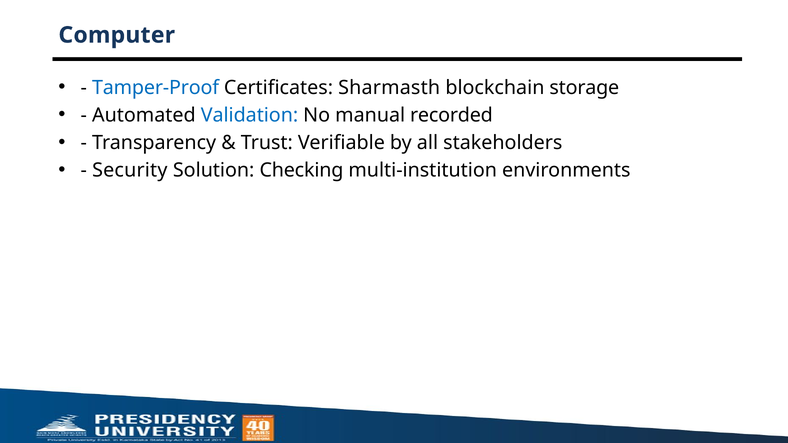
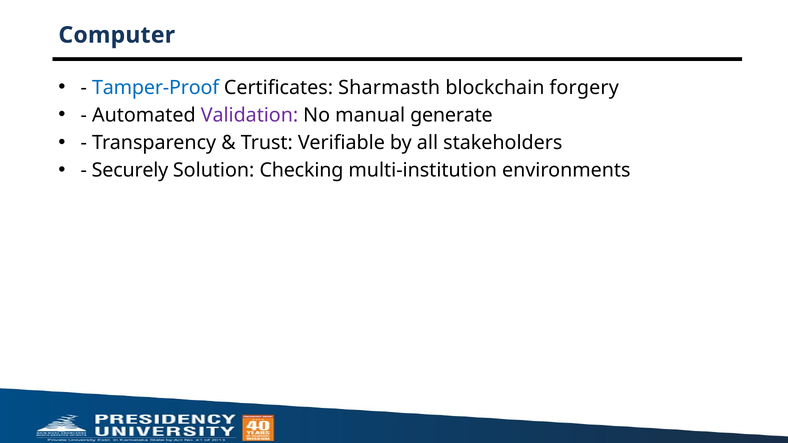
storage: storage -> forgery (584, 88)
Validation colour: blue -> purple (249, 115)
recorded: recorded -> generate (451, 115)
Security: Security -> Securely (130, 170)
